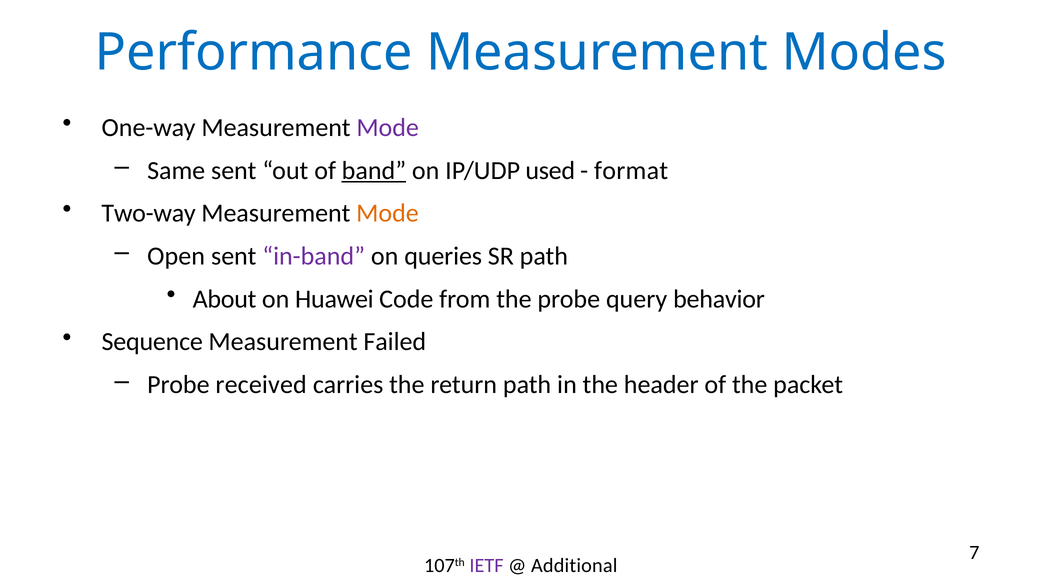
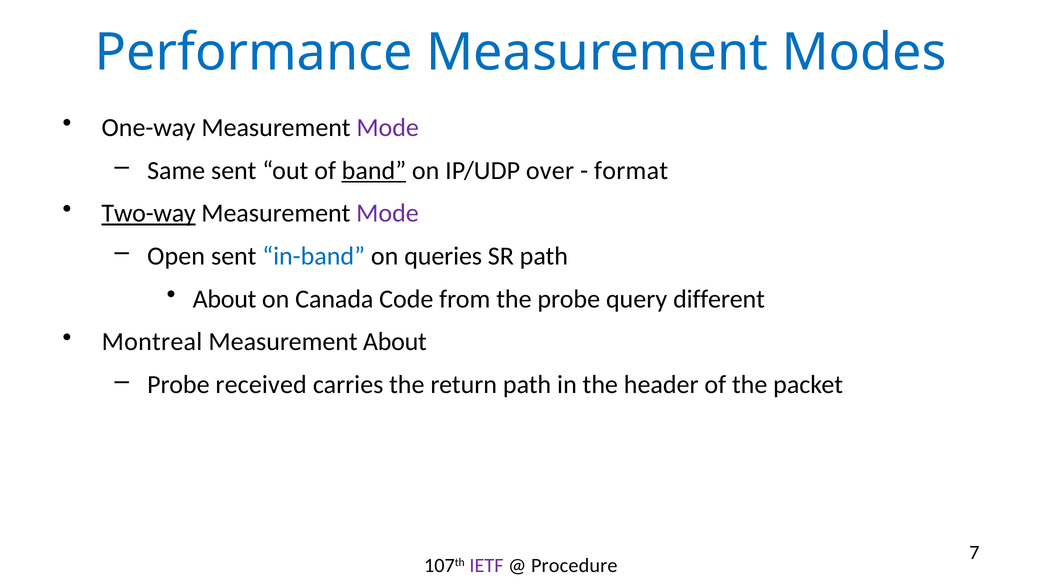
used: used -> over (550, 170)
Two-way underline: none -> present (149, 213)
Mode colour: orange -> purple (387, 213)
in-band colour: purple -> blue (314, 256)
Huawei: Huawei -> Canada (334, 299)
behavior: behavior -> different (719, 299)
Sequence: Sequence -> Montreal (152, 342)
Measurement Failed: Failed -> About (395, 342)
Additional: Additional -> Procedure (574, 566)
